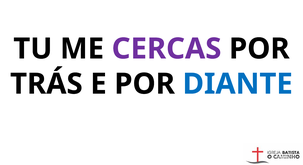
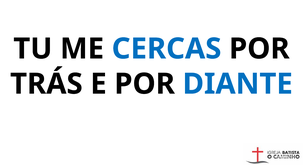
CERCAS colour: purple -> blue (167, 49)
